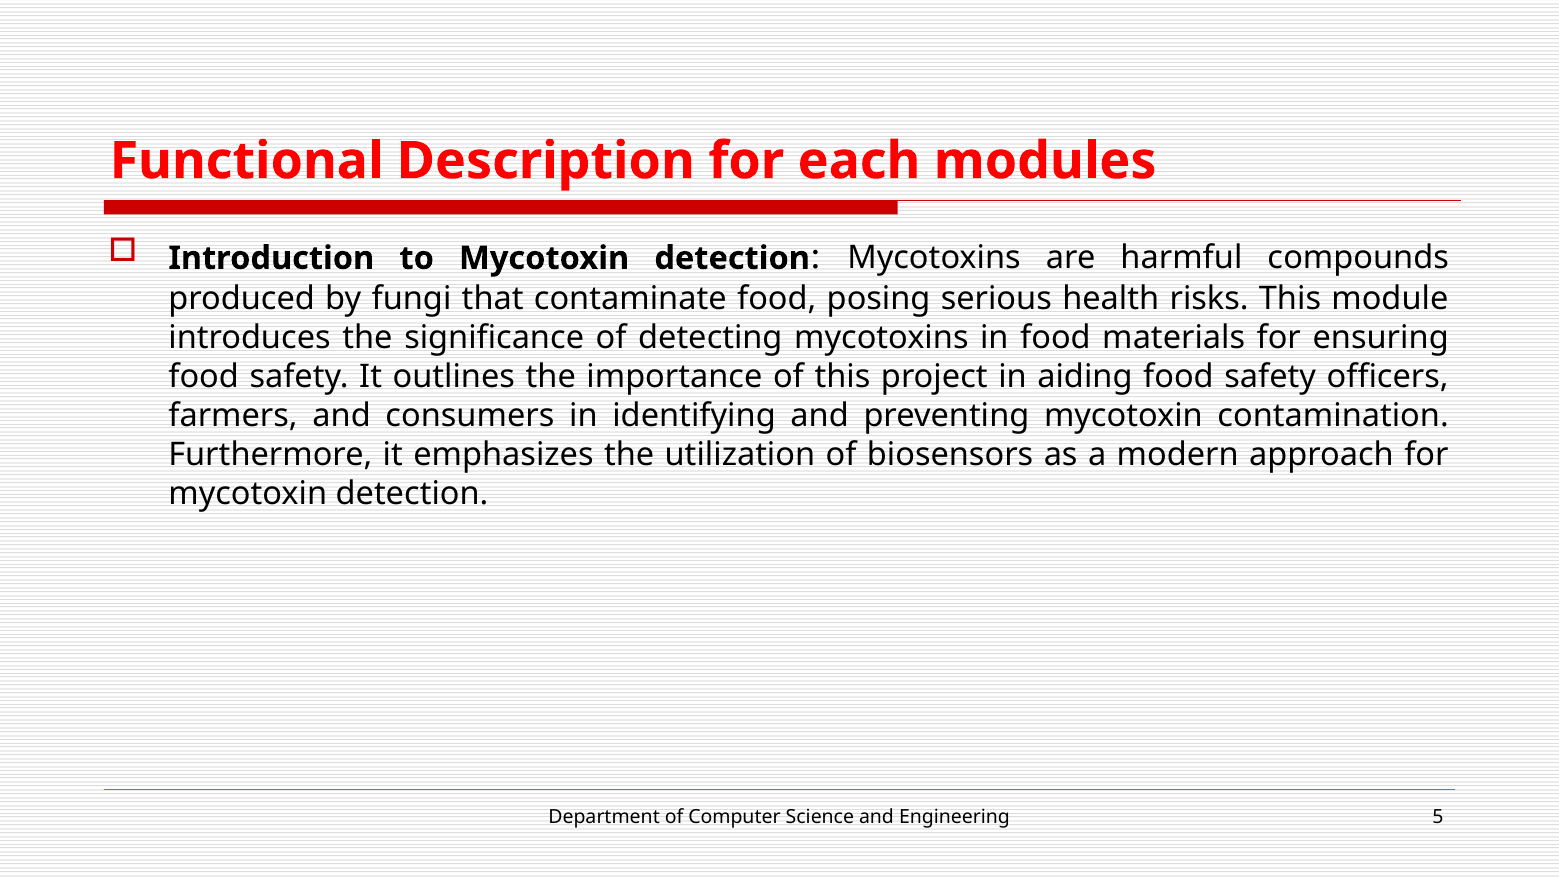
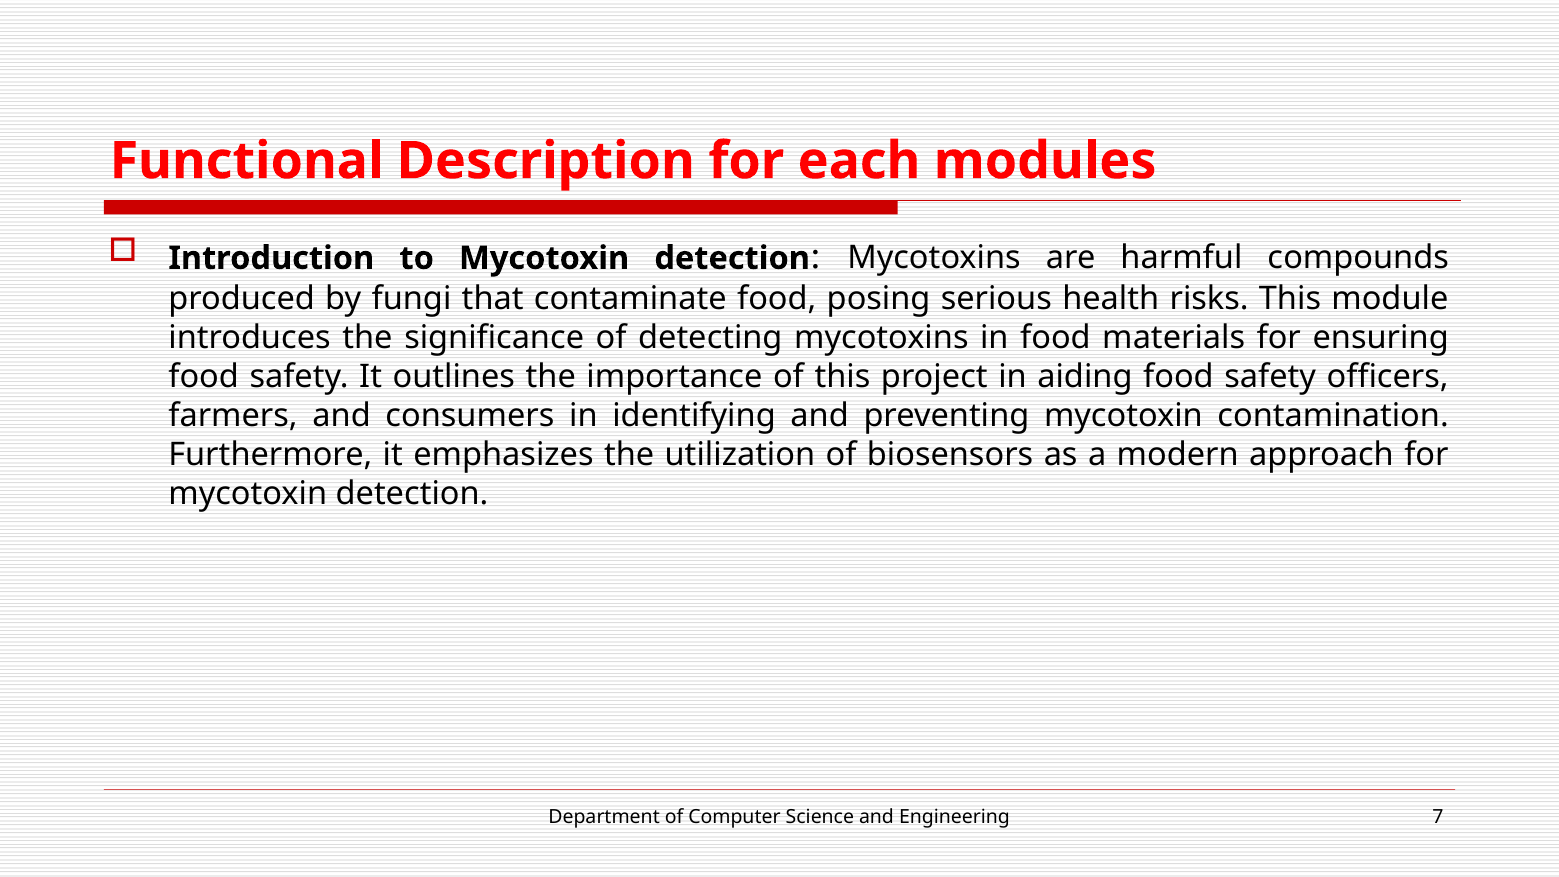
5: 5 -> 7 (1438, 817)
